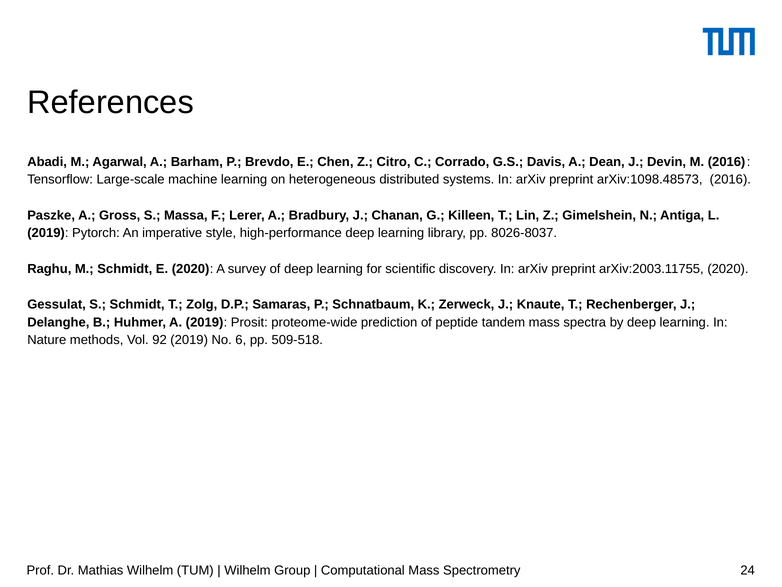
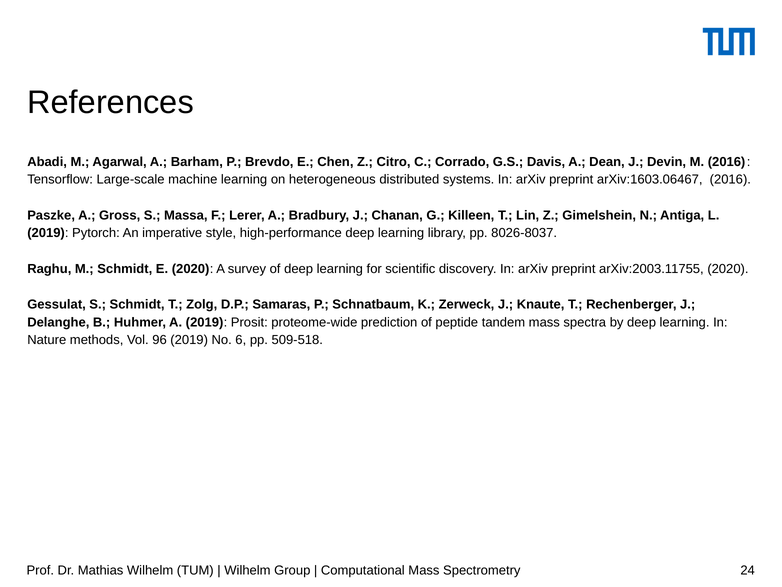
arXiv:1098.48573: arXiv:1098.48573 -> arXiv:1603.06467 (650, 179)
92: 92 -> 96 (160, 340)
